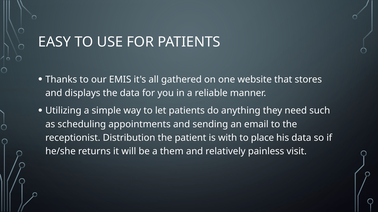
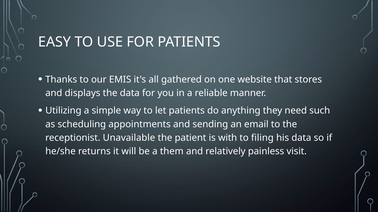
Distribution: Distribution -> Unavailable (129, 138)
place: place -> filing (262, 138)
